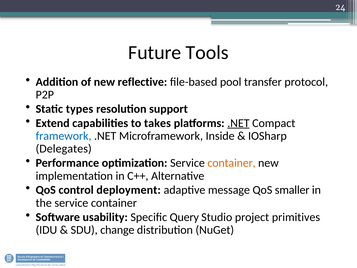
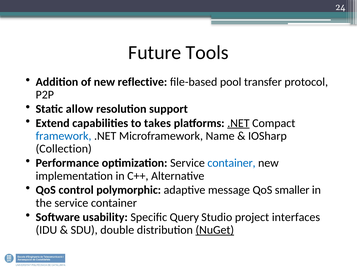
types: types -> allow (80, 109)
Inside: Inside -> Name (220, 136)
Delegates: Delegates -> Collection (64, 149)
container colour: orange -> blue (232, 163)
deployment: deployment -> polymorphic (129, 190)
primitives: primitives -> interfaces (296, 217)
change: change -> double (117, 230)
NuGet underline: none -> present (215, 230)
